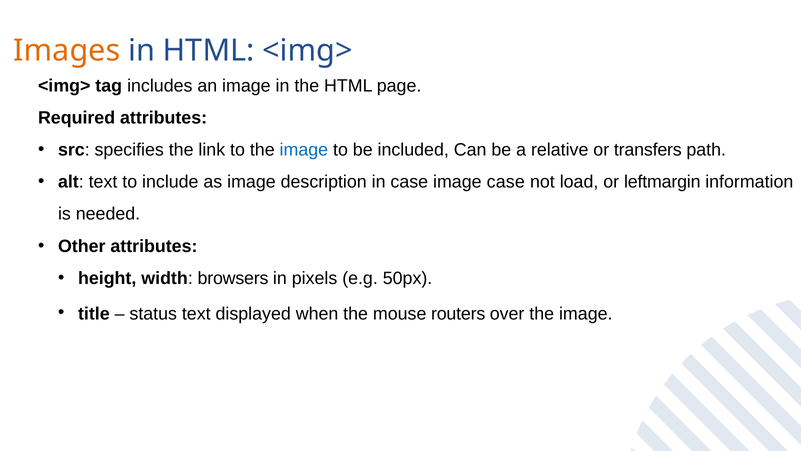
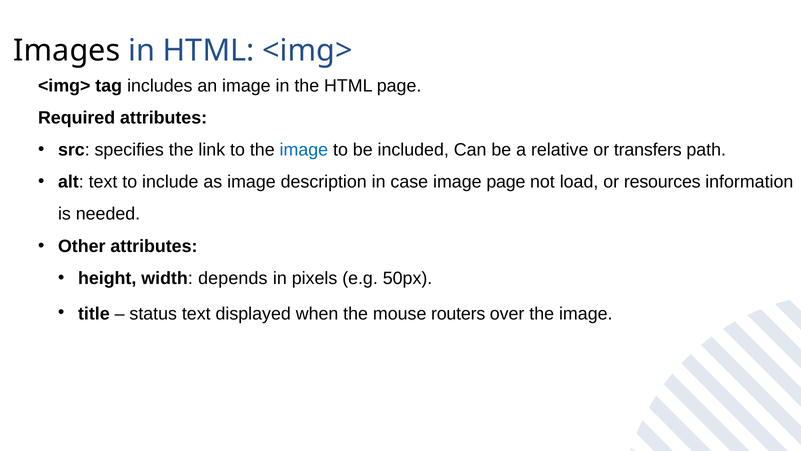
Images colour: orange -> black (67, 51)
image case: case -> page (506, 182)
leftmargin: leftmargin -> resources (662, 182)
browsers: browsers -> depends (233, 278)
